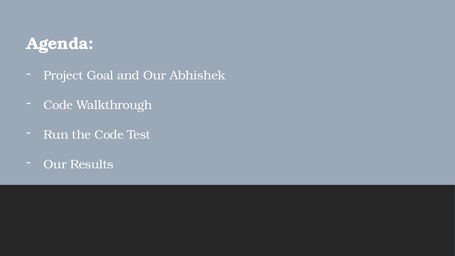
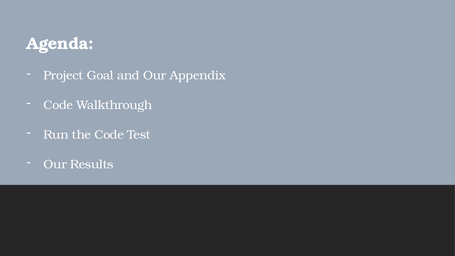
Abhishek: Abhishek -> Appendix (198, 76)
